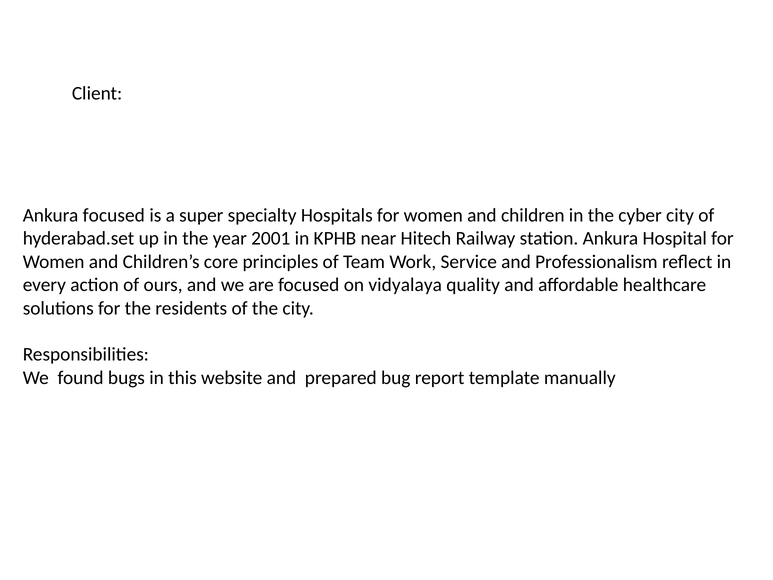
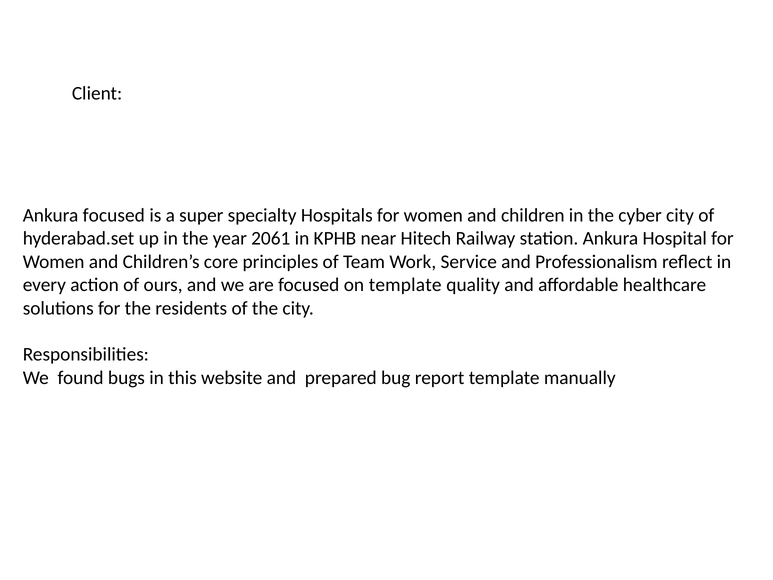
2001: 2001 -> 2061 (271, 238)
on vidyalaya: vidyalaya -> template (405, 285)
